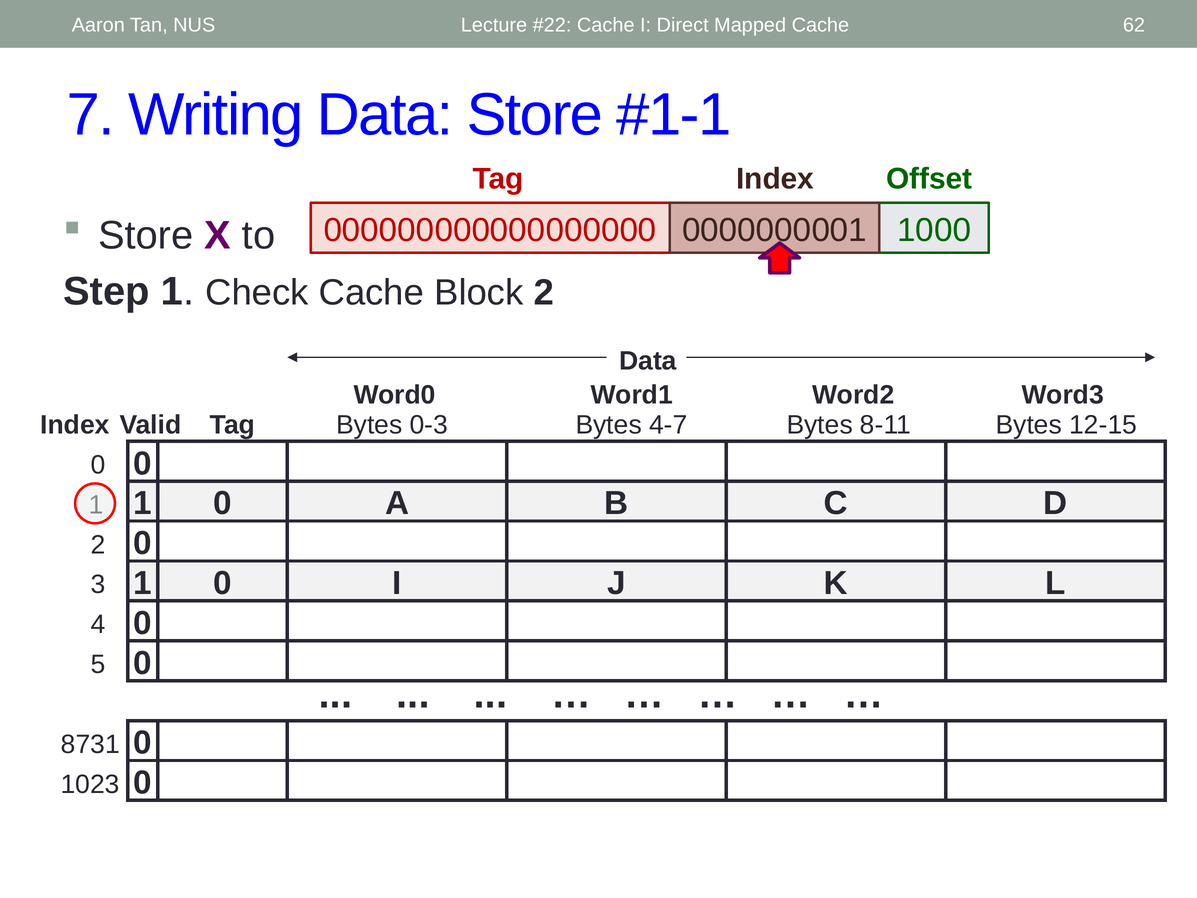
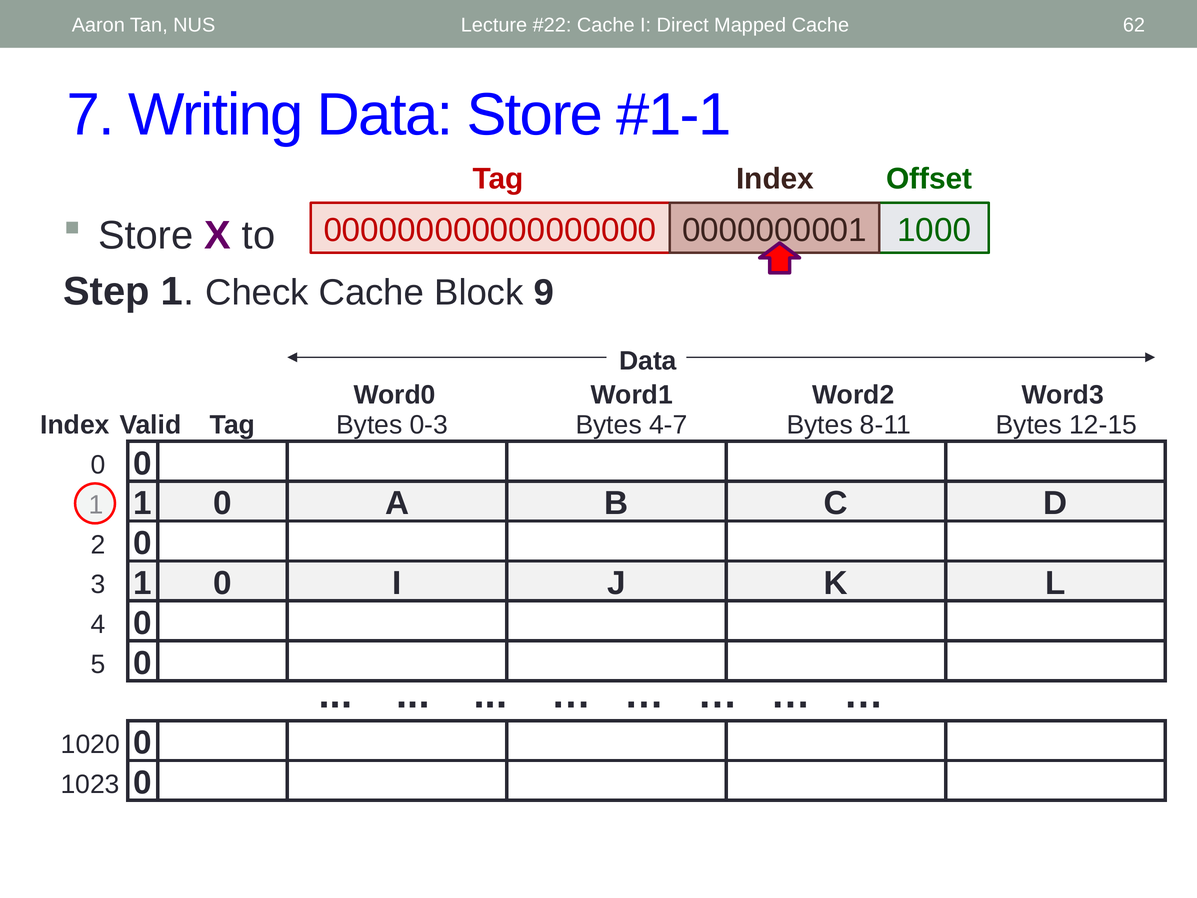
Block 2: 2 -> 9 (544, 293)
8731: 8731 -> 1020 (90, 744)
